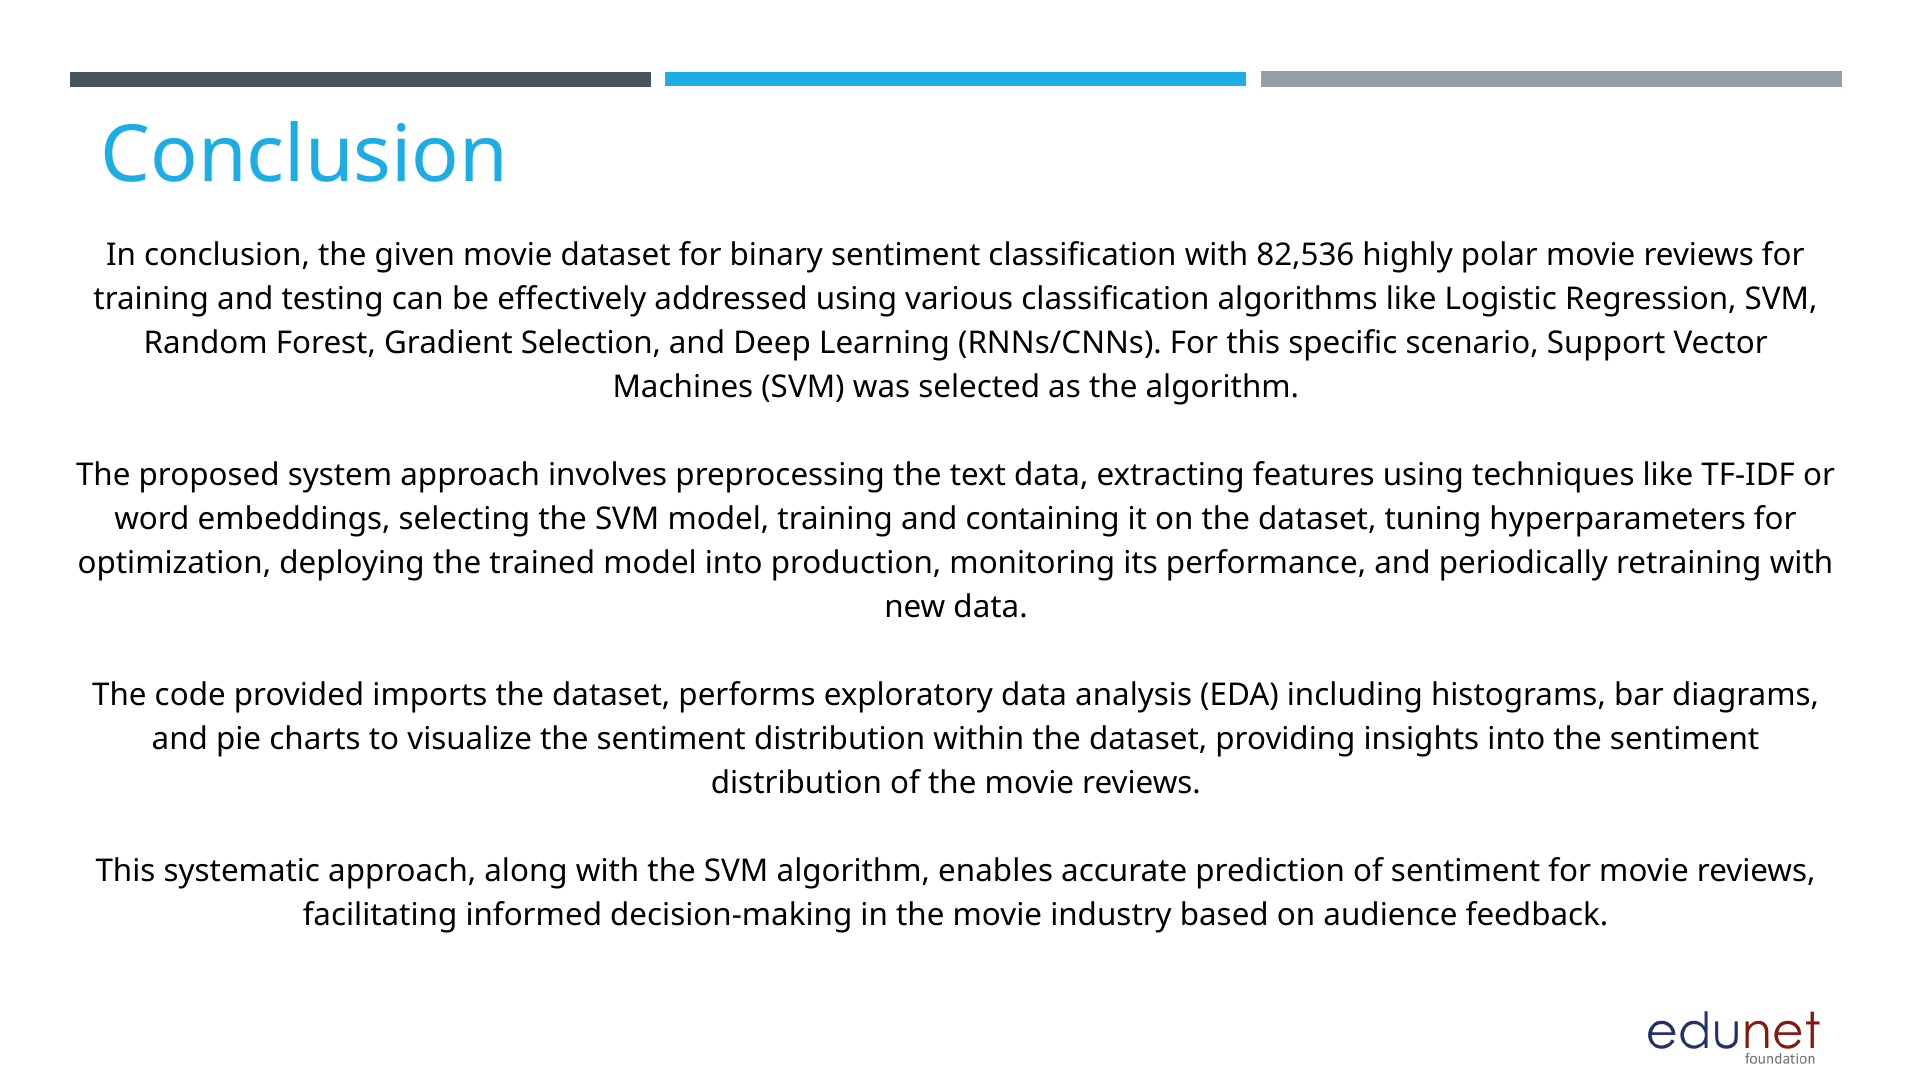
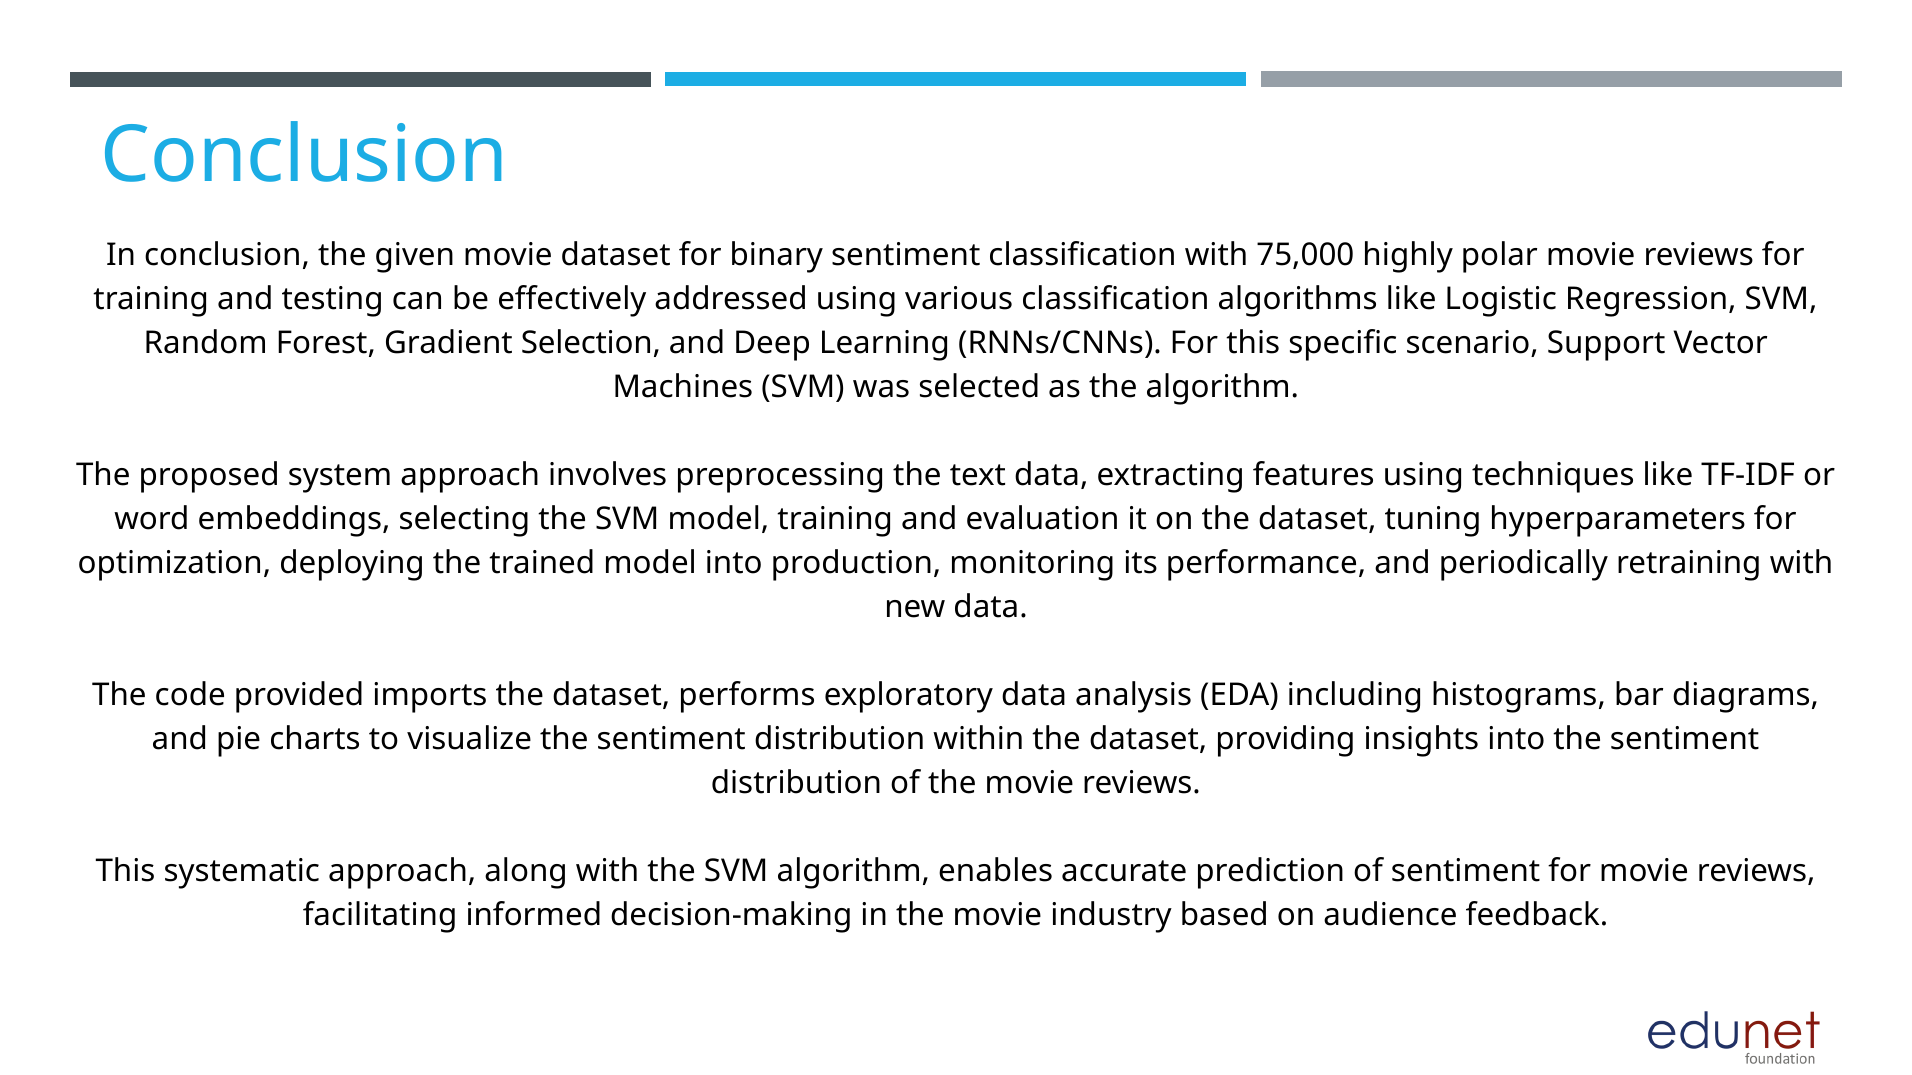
82,536: 82,536 -> 75,000 (1305, 256)
containing: containing -> evaluation (1042, 520)
